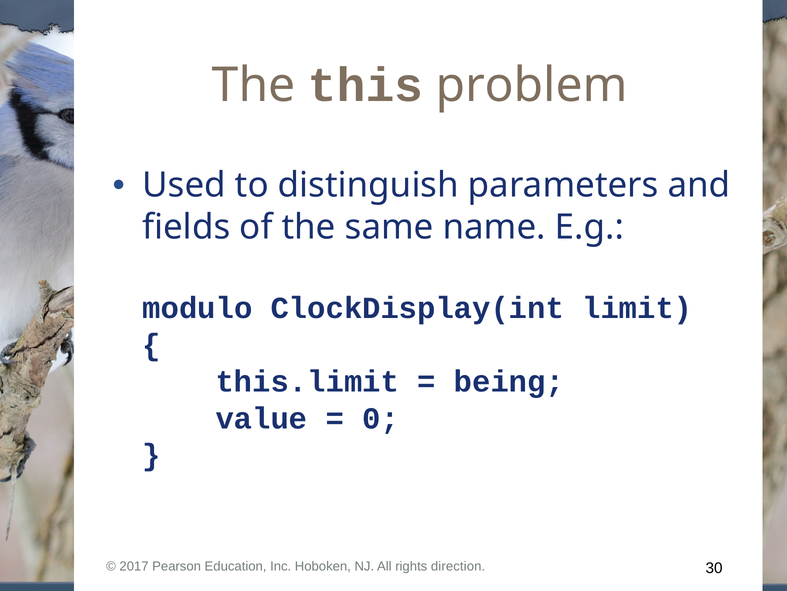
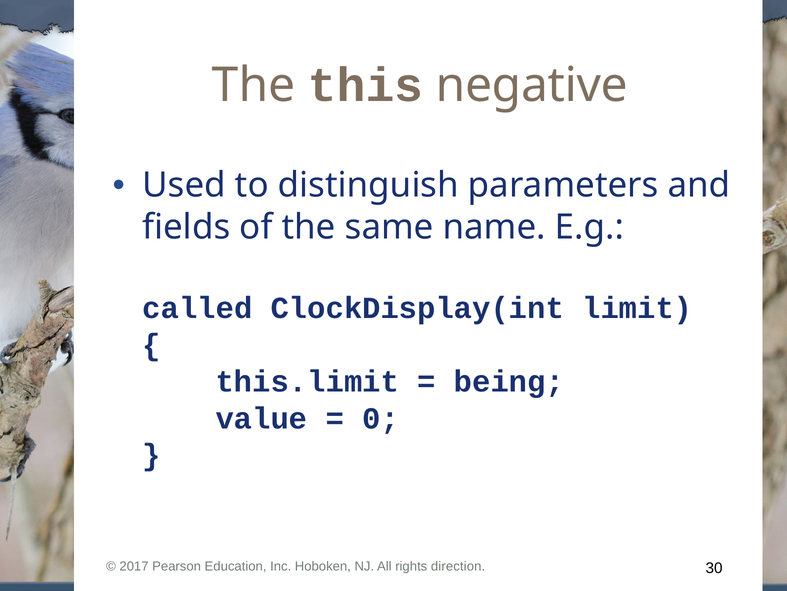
problem: problem -> negative (532, 85)
modulo: modulo -> called (197, 308)
